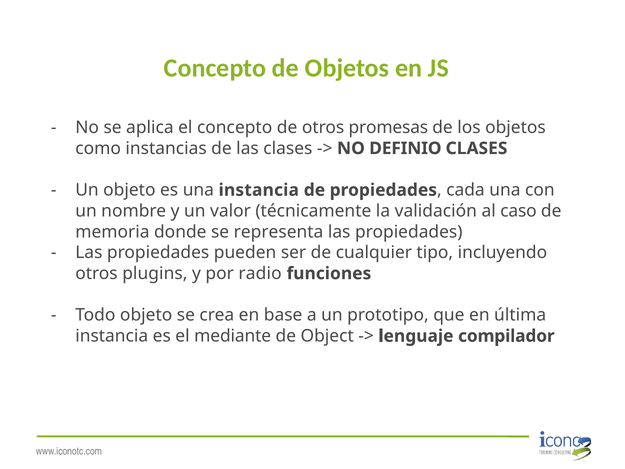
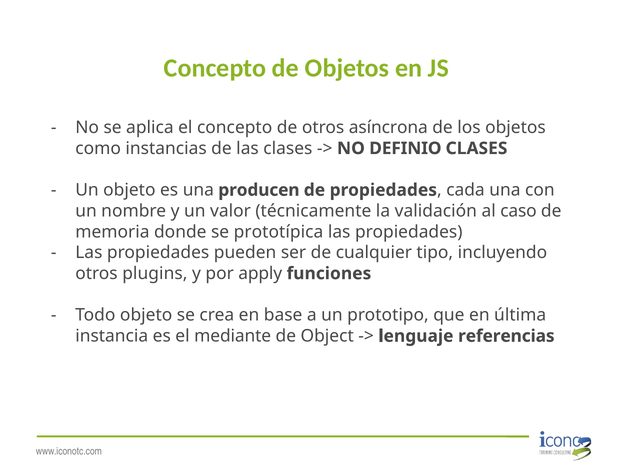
promesas: promesas -> asíncrona (388, 127)
una instancia: instancia -> producen (259, 190)
representa: representa -> prototípica (279, 232)
radio: radio -> apply (260, 273)
compilador: compilador -> referencias (506, 336)
